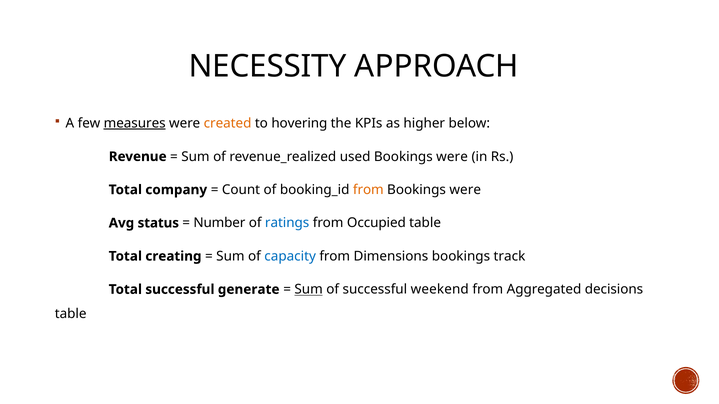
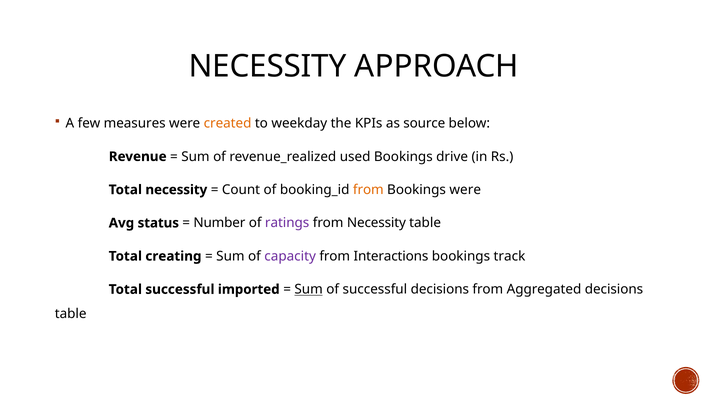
measures underline: present -> none (135, 123)
hovering: hovering -> weekday (299, 123)
higher: higher -> source (424, 123)
were: were -> drive (452, 157)
Total company: company -> necessity (176, 190)
ratings colour: blue -> purple (287, 223)
from Occupied: Occupied -> Necessity (376, 223)
capacity colour: blue -> purple (290, 256)
Dimensions: Dimensions -> Interactions (391, 256)
generate: generate -> imported (249, 290)
successful weekend: weekend -> decisions (440, 290)
